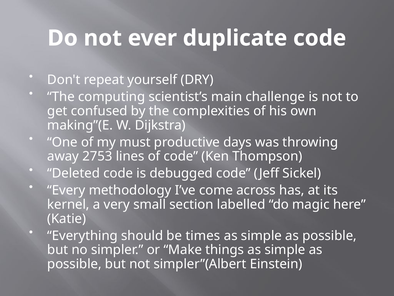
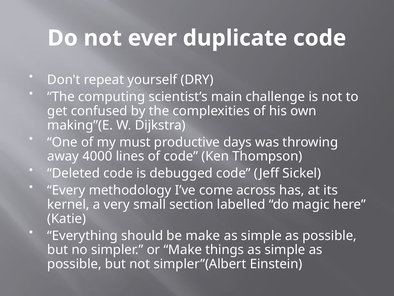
2753: 2753 -> 4000 (97, 156)
be times: times -> make (203, 235)
